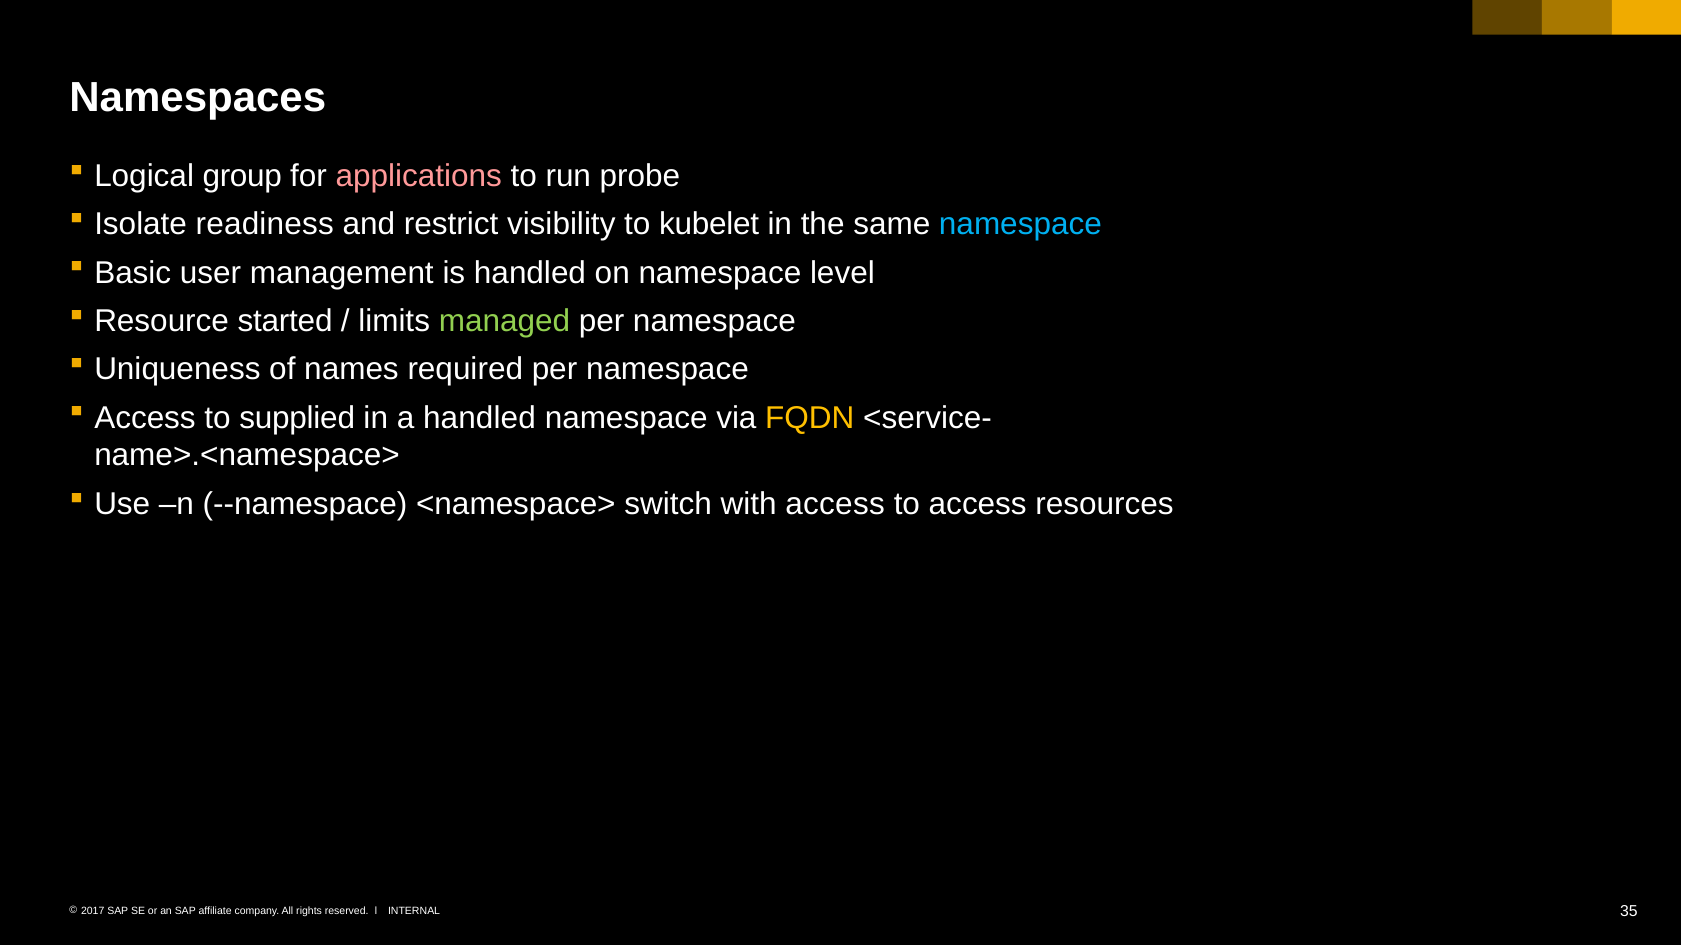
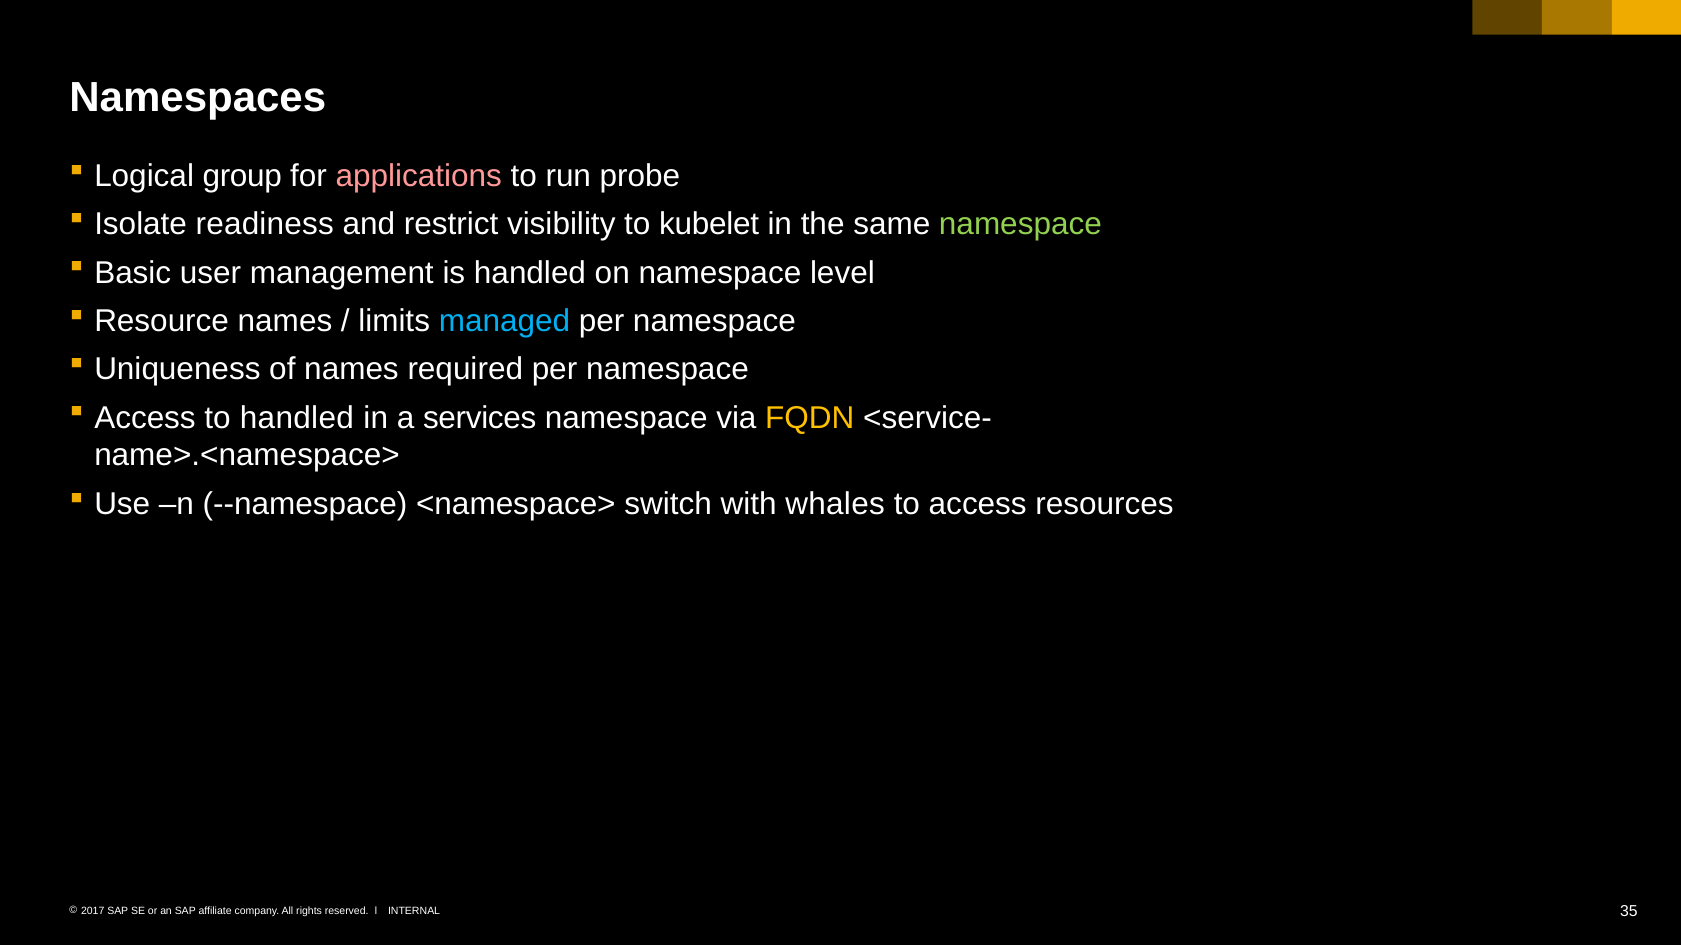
namespace colour: light blue -> light green (1020, 224)
Resource started: started -> names (285, 321)
managed colour: light green -> light blue (504, 321)
to supplied: supplied -> handled (297, 418)
a handled: handled -> services (480, 418)
with access: access -> whales (835, 504)
